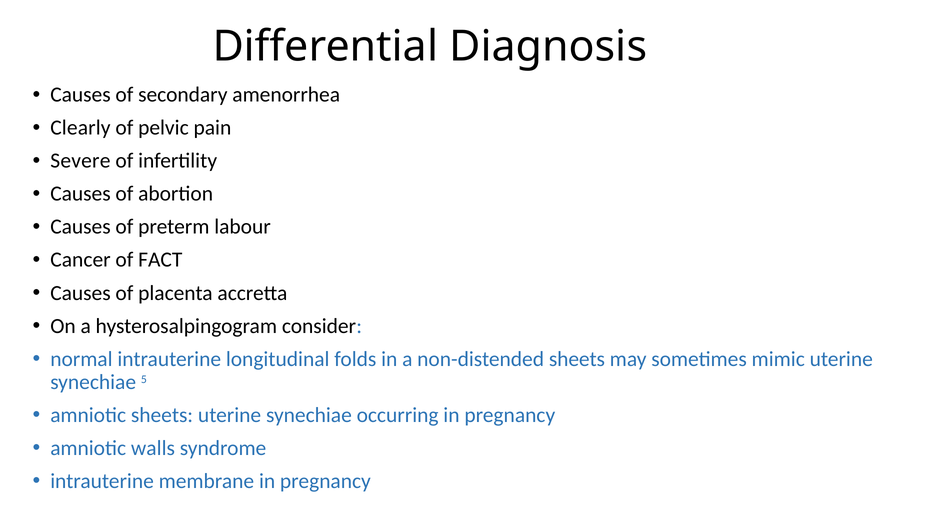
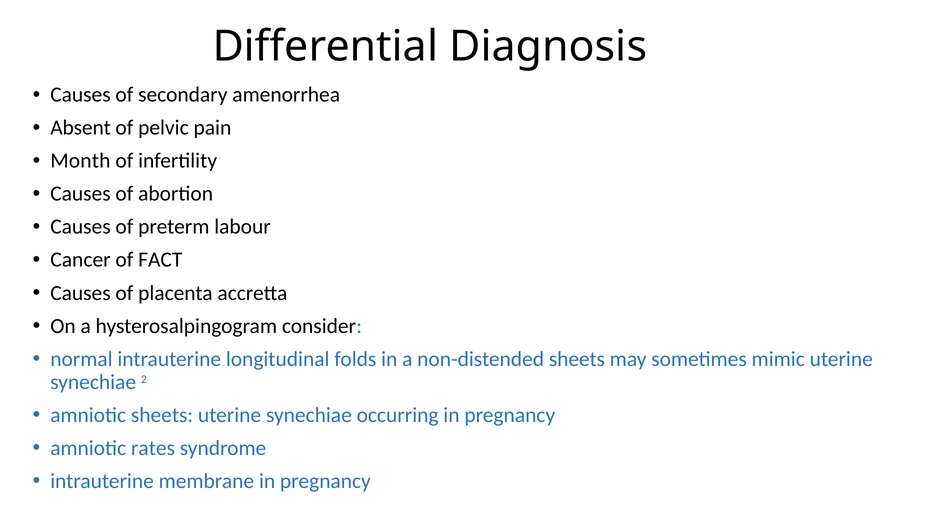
Clearly: Clearly -> Absent (81, 128)
Severe: Severe -> Month (80, 161)
5: 5 -> 2 (144, 379)
walls: walls -> rates (153, 448)
